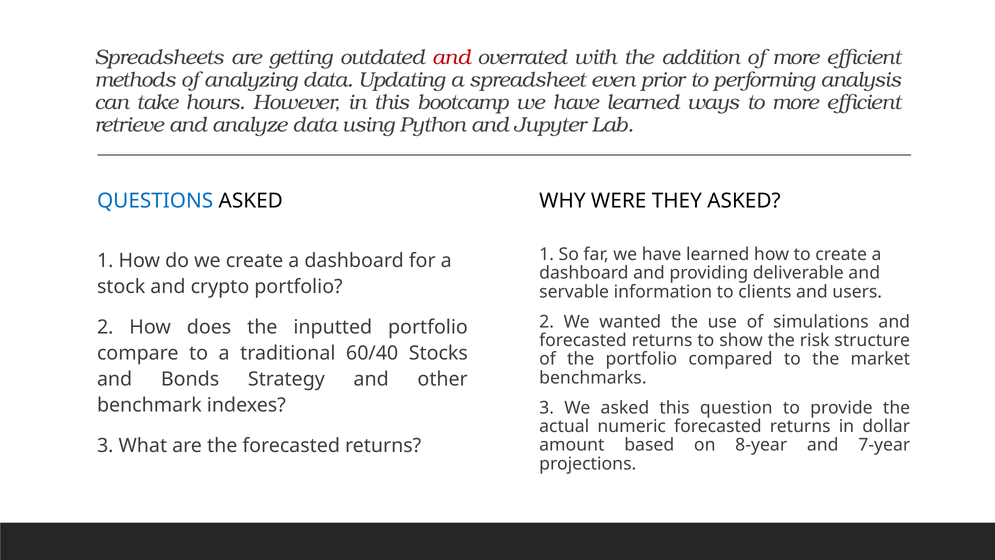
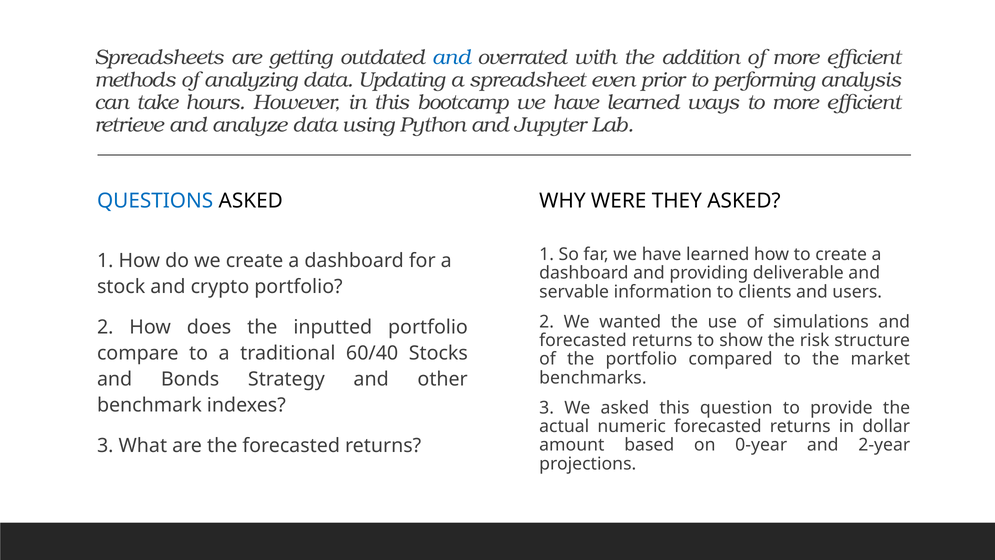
and colour: red -> blue (452, 58)
8-year: 8-year -> 0-year (761, 445)
7-year: 7-year -> 2-year (884, 445)
